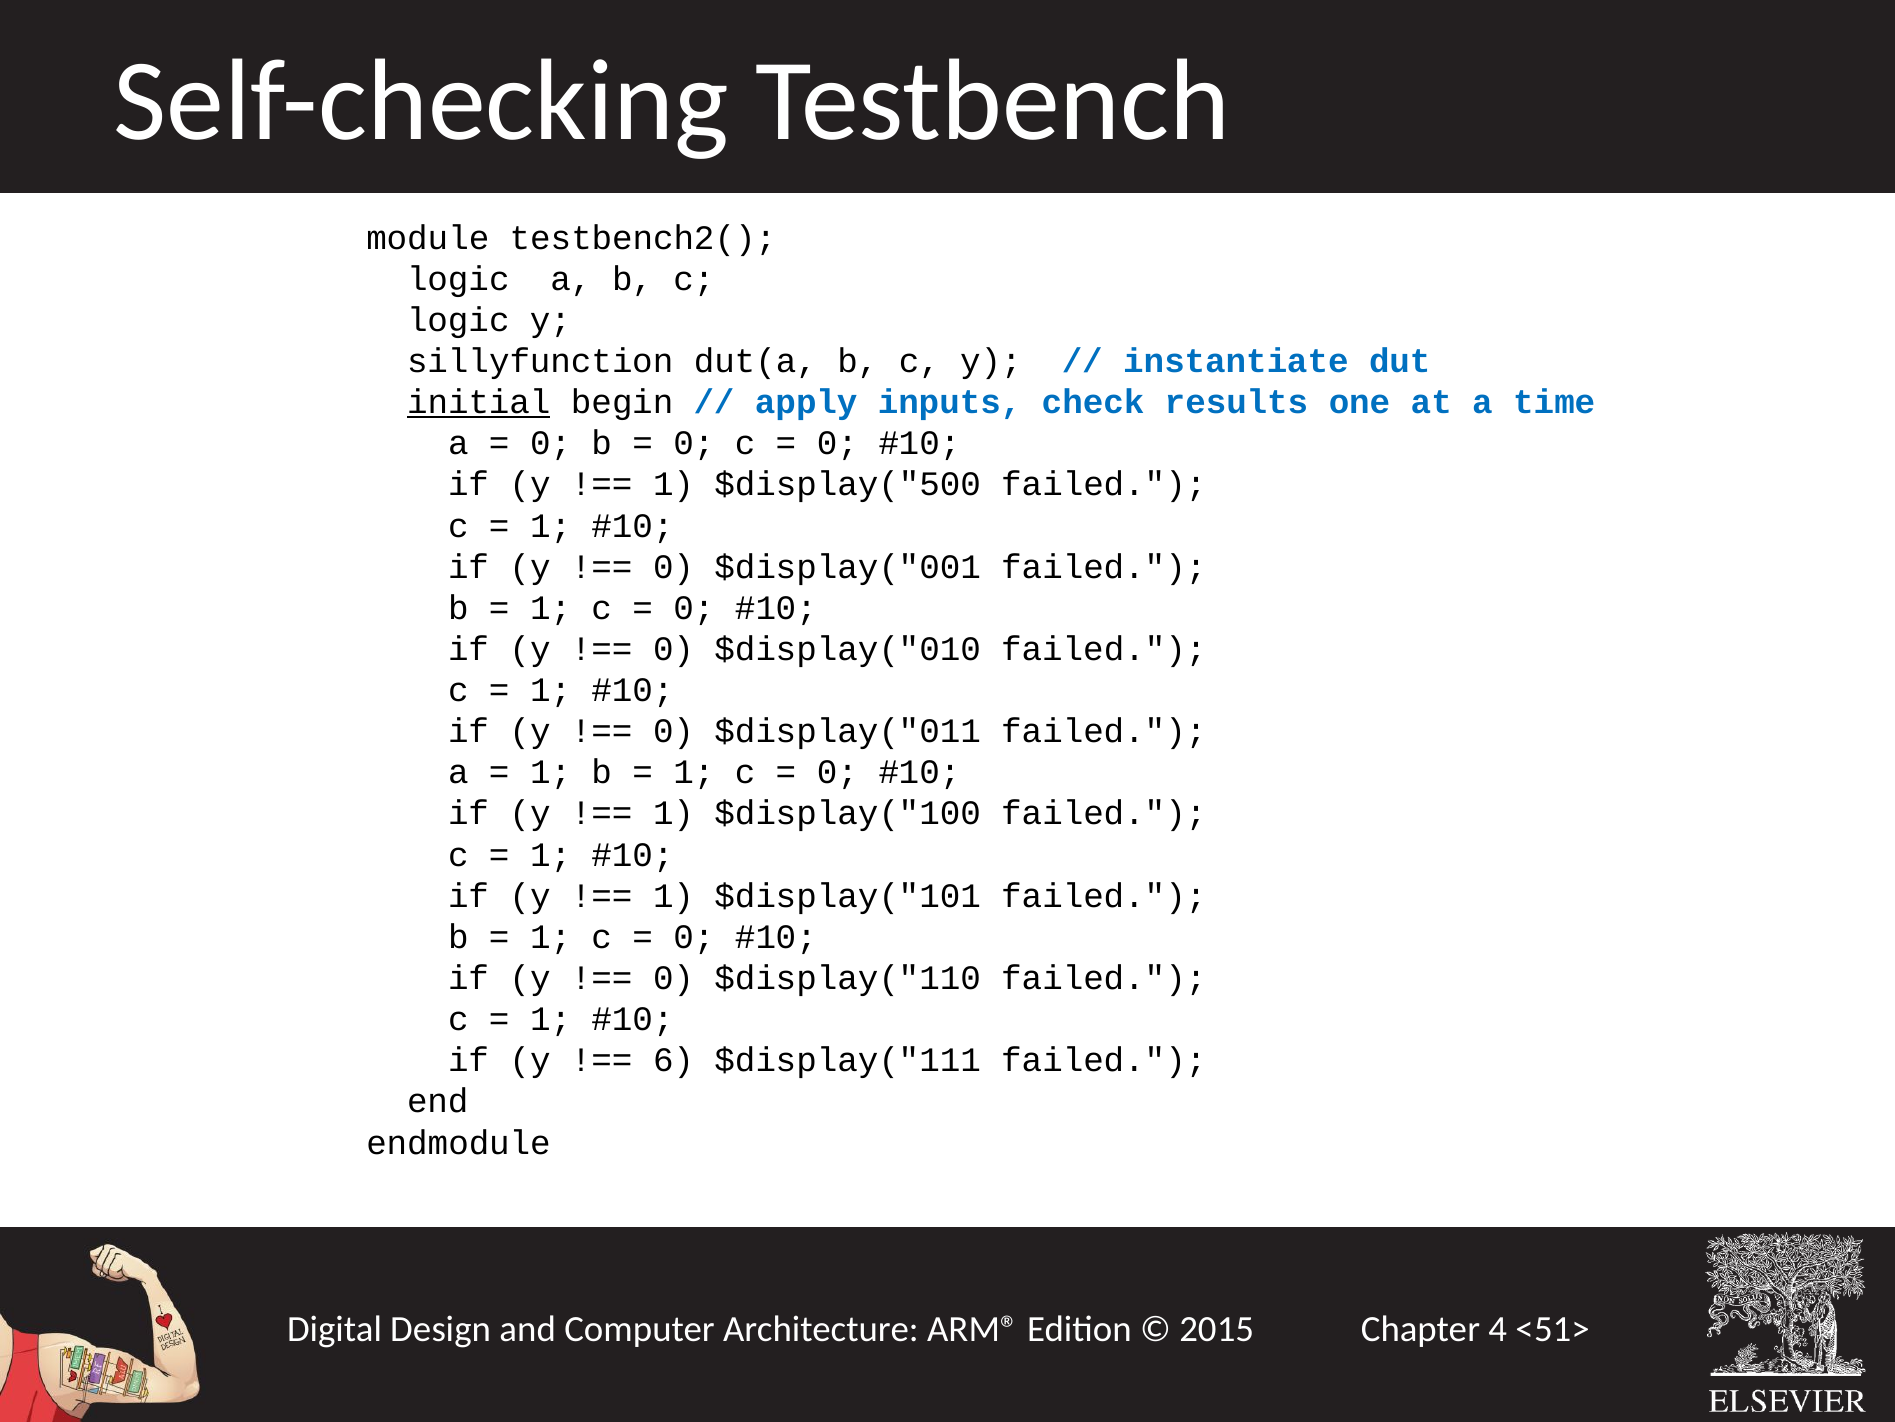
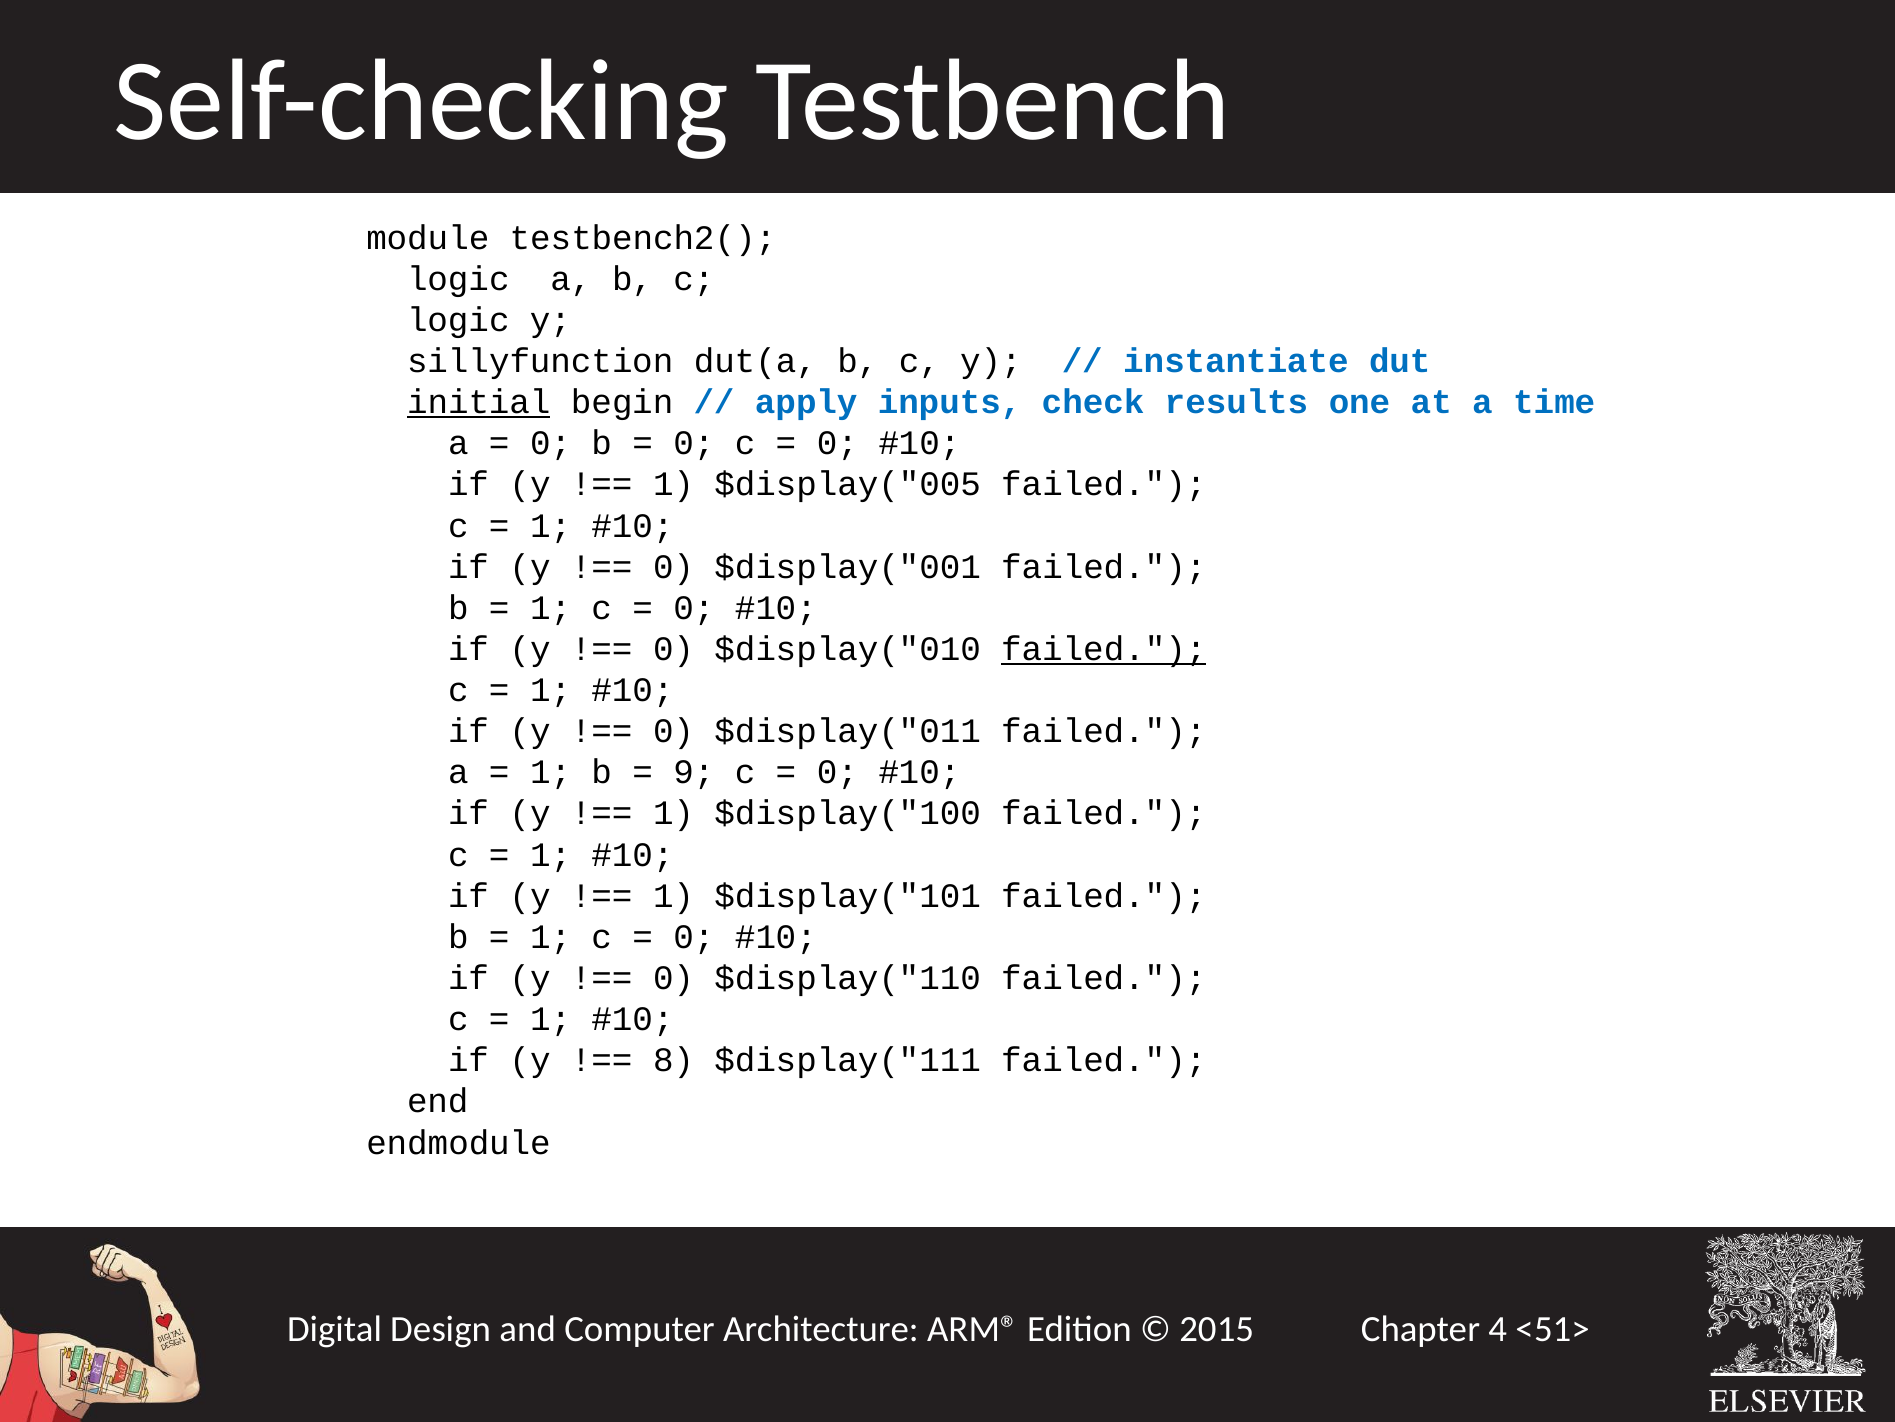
$display("500: $display("500 -> $display("005 (848, 484)
failed underline: none -> present (1104, 649)
1: 1 -> 9 (694, 772)
6: 6 -> 8 (674, 1060)
